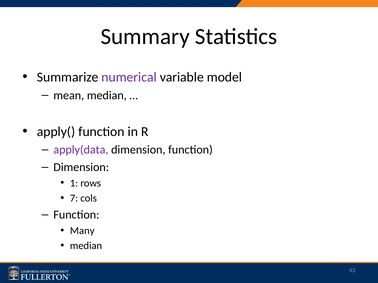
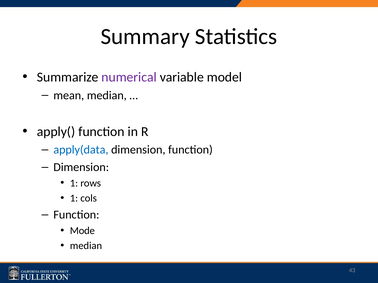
apply(data colour: purple -> blue (81, 150)
7: 7 -> 1 (74, 199)
Many: Many -> Mode (82, 231)
